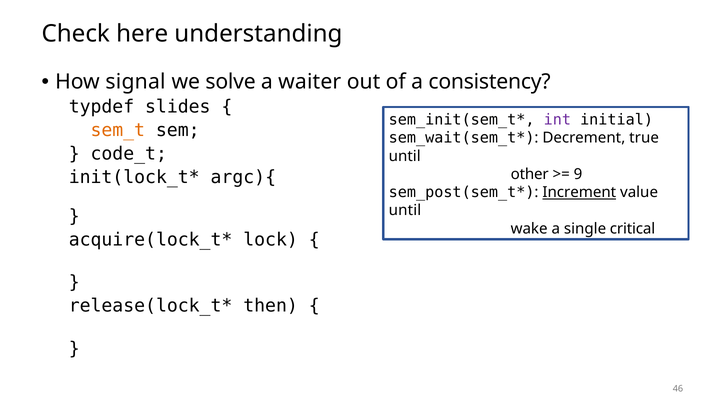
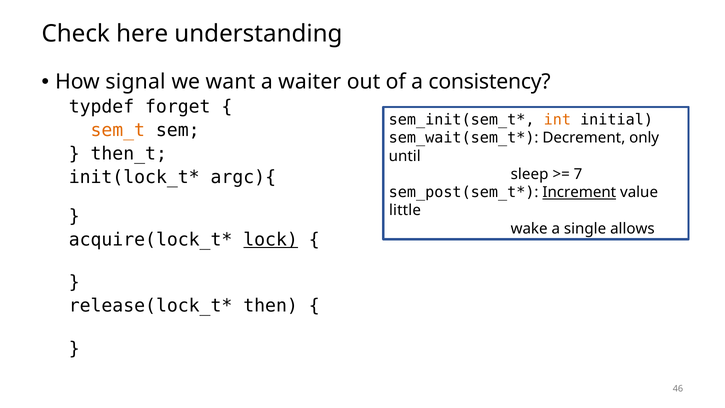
solve: solve -> want (230, 82)
slides: slides -> forget (178, 107)
int colour: purple -> orange (557, 120)
true: true -> only (644, 138)
code_t: code_t -> then_t (129, 154)
other: other -> sleep (530, 174)
9: 9 -> 7 (578, 174)
until: until -> little (405, 210)
critical: critical -> allows (632, 229)
lock underline: none -> present (271, 239)
